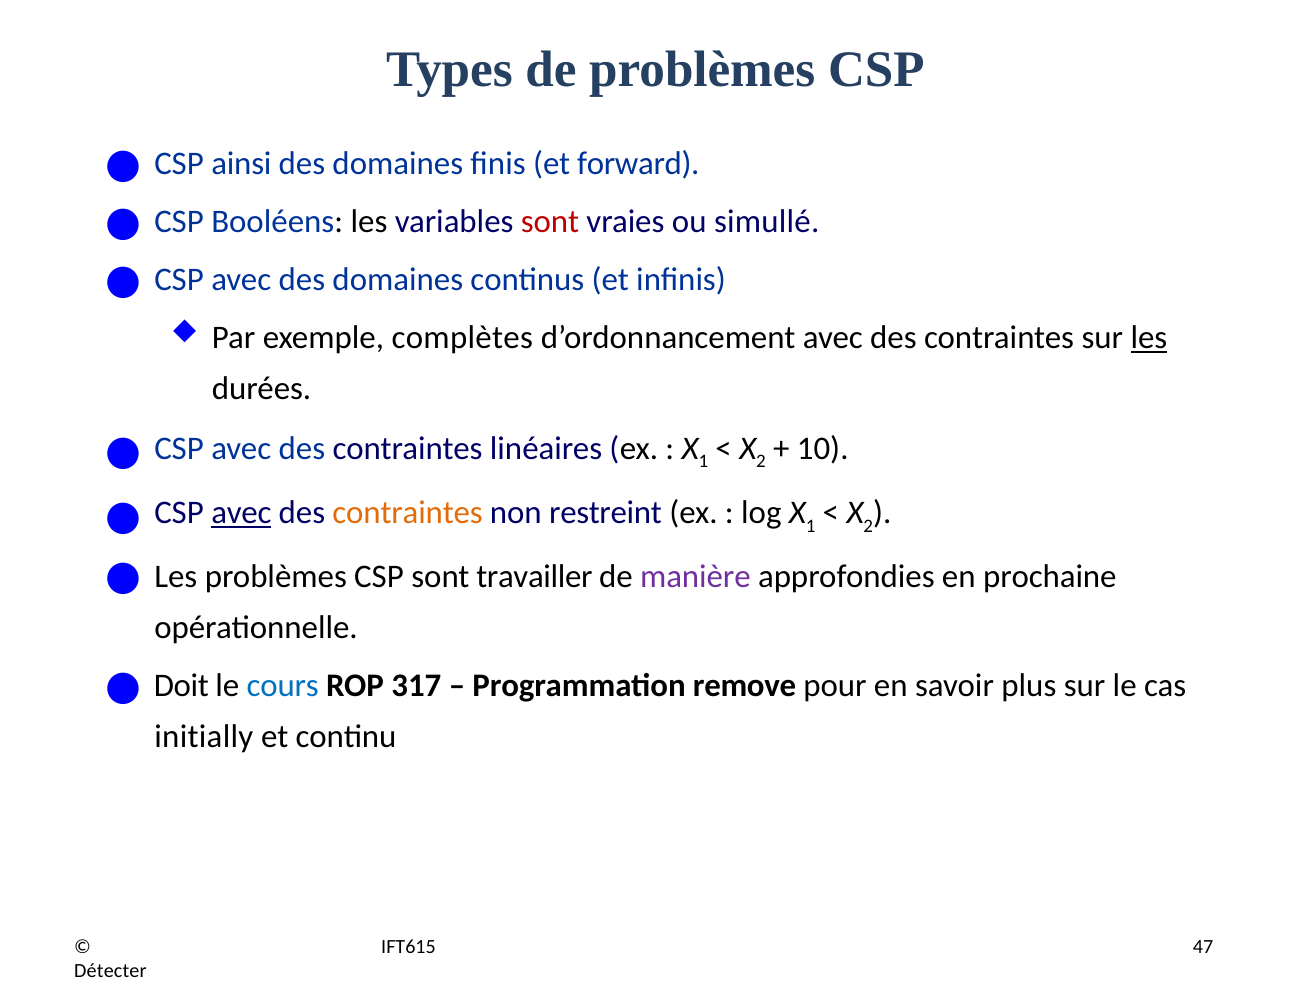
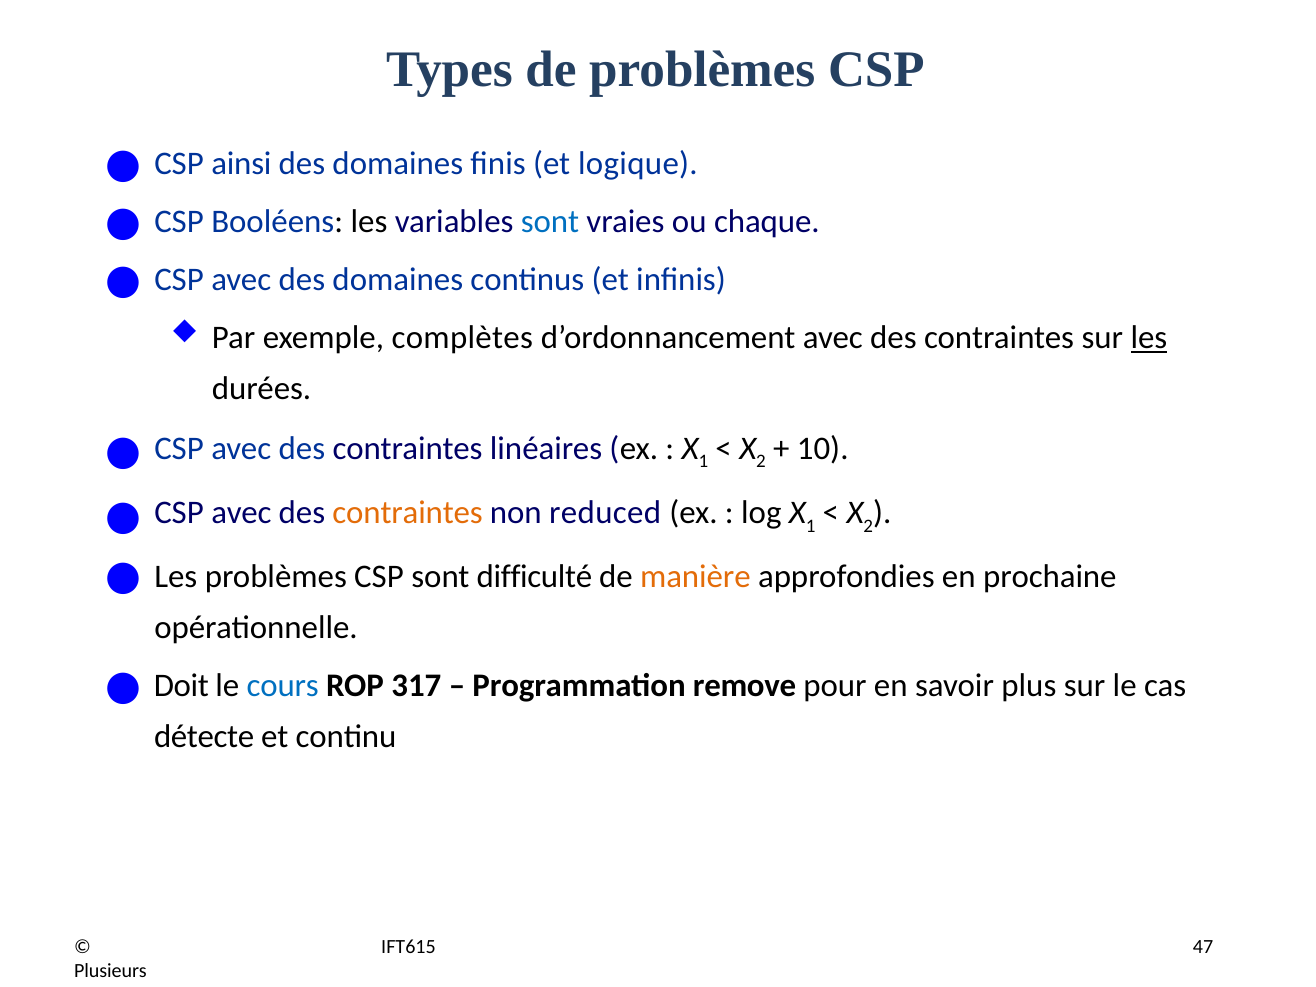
forward: forward -> logique (638, 164)
sont colour: red -> blue (550, 222)
simullé: simullé -> chaque (767, 222)
avec underline: present -> none (241, 513)
restreint: restreint -> reduced (605, 513)
travailler: travailler -> difficulté (534, 576)
manière colour: purple -> orange (695, 576)
initially: initially -> détecte (204, 737)
Détecter: Détecter -> Plusieurs (111, 971)
